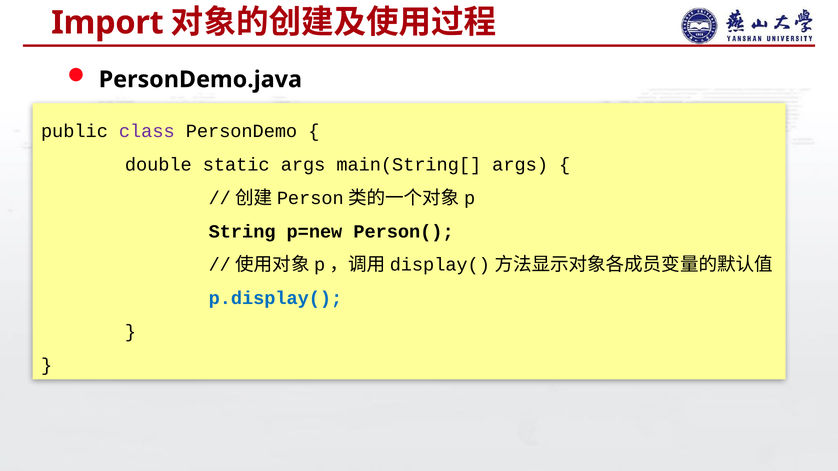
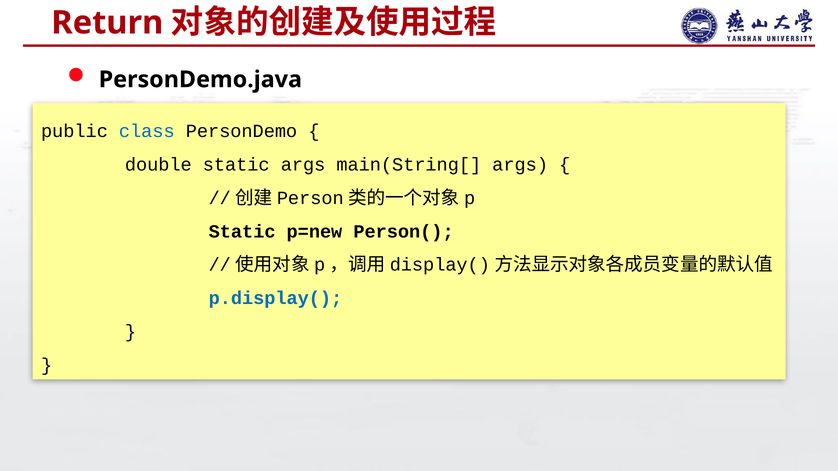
Import: Import -> Return (107, 23)
class colour: purple -> blue (147, 131)
String: String -> Static (242, 232)
